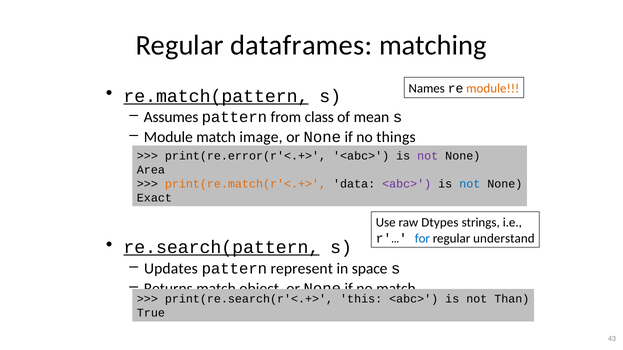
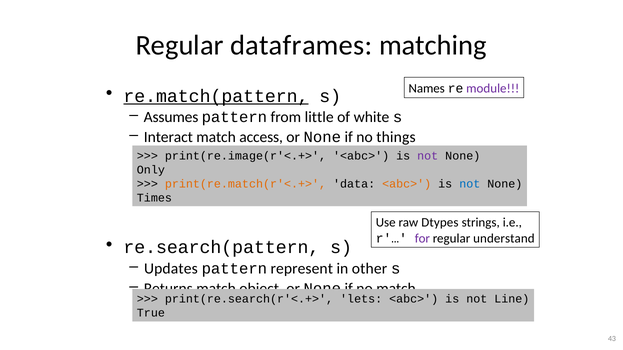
module colour: orange -> purple (493, 89)
class: class -> little (319, 117)
mean: mean -> white (371, 117)
Module: Module -> Interact (168, 138)
image: image -> access (261, 138)
print(re.error(r'<.+>: print(re.error(r'<.+> -> print(re.image(r'<.+> (245, 156)
Area: Area -> Only (151, 170)
<abc> colour: purple -> orange (407, 184)
Exact: Exact -> Times (154, 198)
for colour: blue -> purple (422, 239)
re.search(pattern underline: present -> none (221, 248)
space: space -> other (370, 269)
this: this -> lets (361, 299)
Than: Than -> Line (512, 299)
